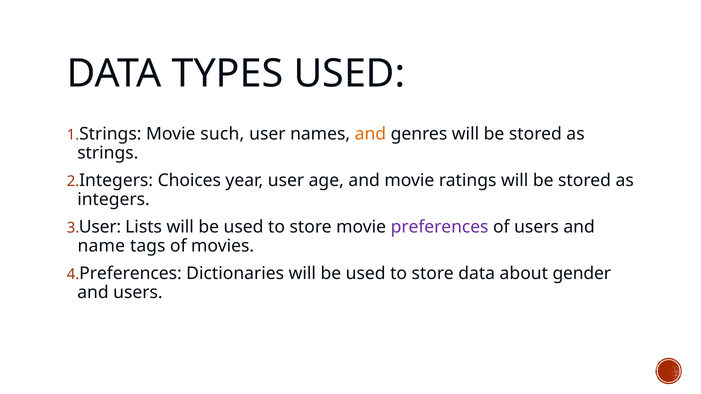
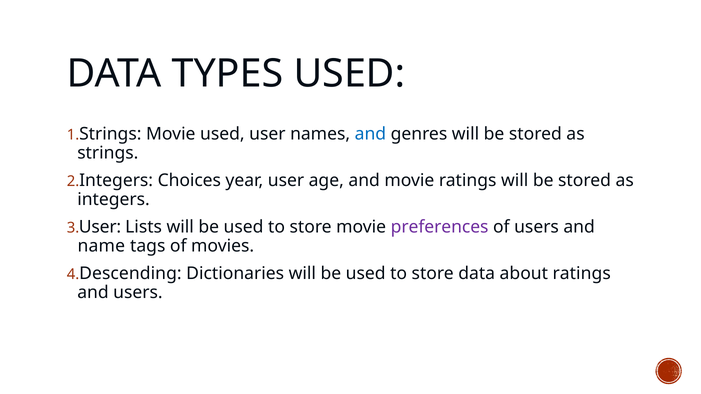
Movie such: such -> used (222, 134)
and colour: orange -> blue (370, 134)
Preferences: Preferences -> Descending (130, 274)
about gender: gender -> ratings (582, 274)
